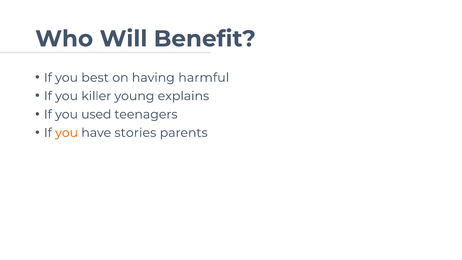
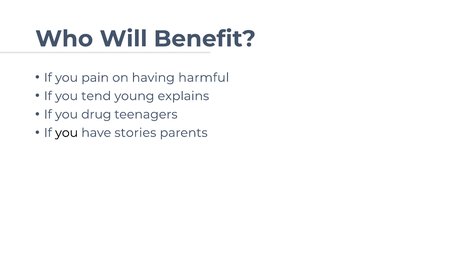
best: best -> pain (95, 78)
killer: killer -> tend (96, 96)
used: used -> drug (96, 114)
you colour: orange -> black (67, 133)
